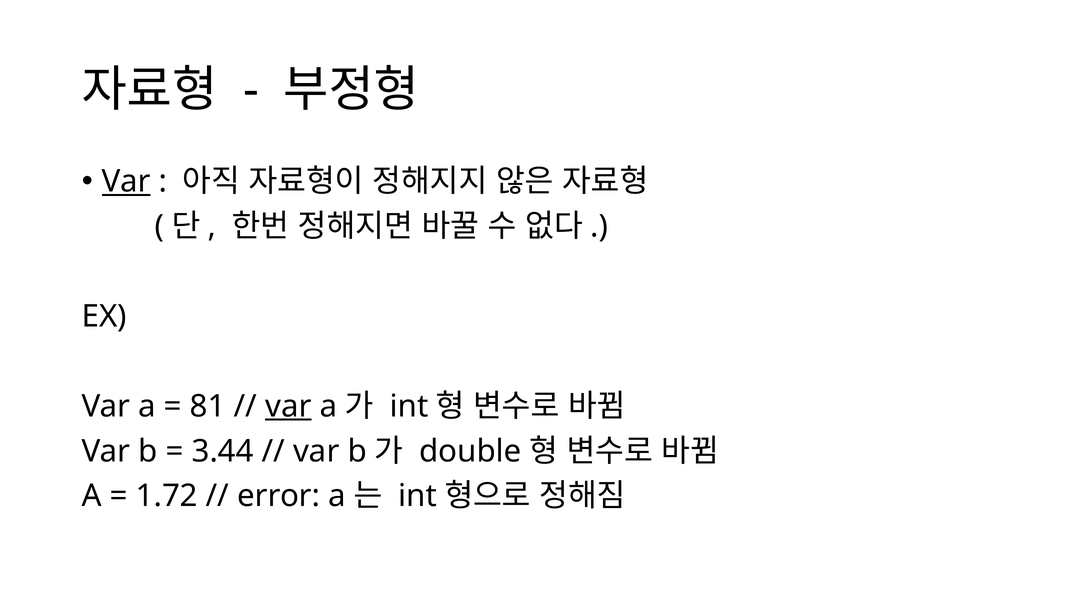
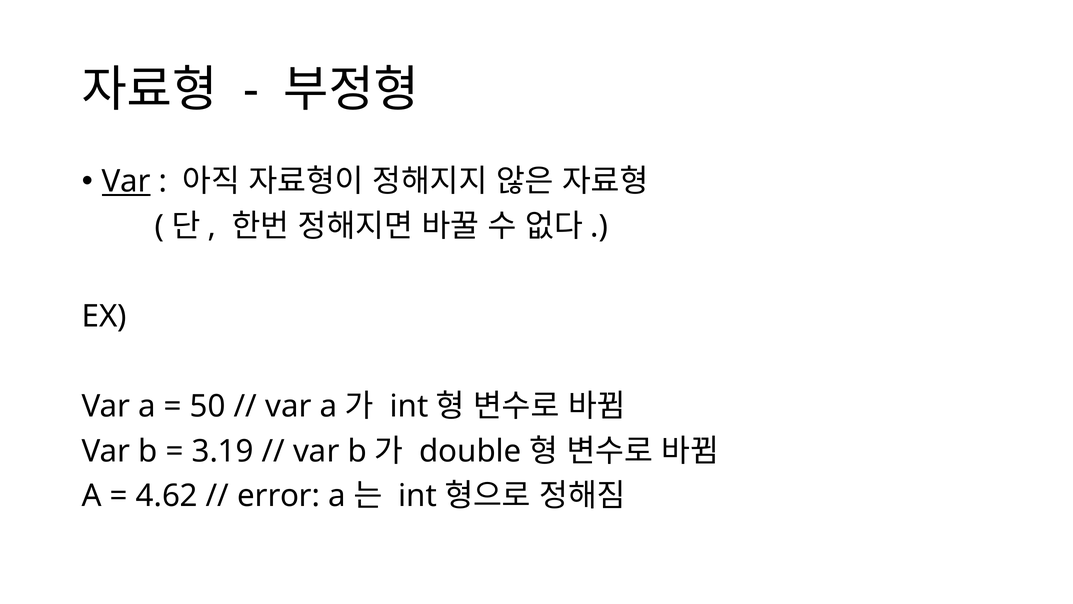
81: 81 -> 50 (208, 406)
var underline: present -> none (288, 406)
3.44: 3.44 -> 3.19 (223, 451)
1.72: 1.72 -> 4.62 (167, 496)
